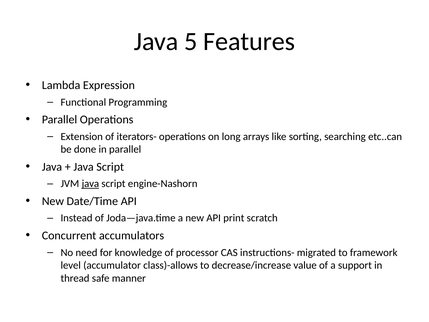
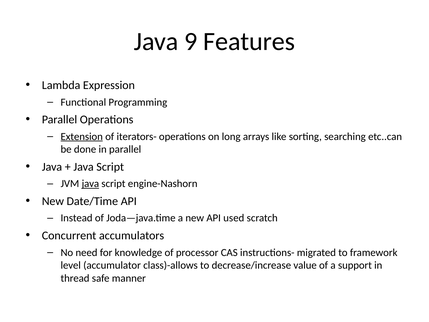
5: 5 -> 9 (191, 42)
Extension underline: none -> present (82, 136)
print: print -> used (234, 218)
